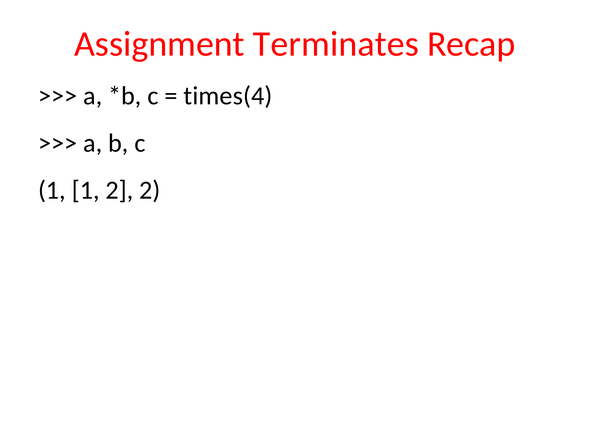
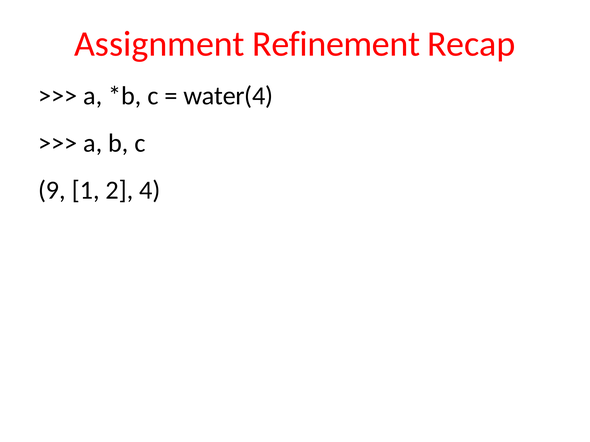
Terminates: Terminates -> Refinement (336, 44)
times(4: times(4 -> water(4 (228, 96)
1: 1 -> 9 (52, 191)
2 2: 2 -> 4 (150, 191)
